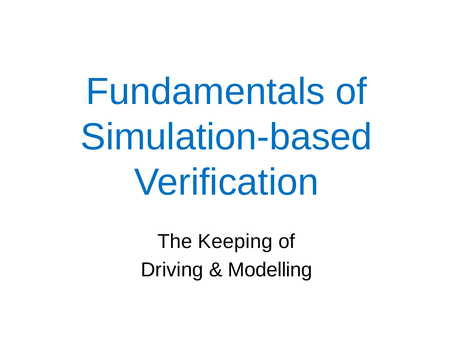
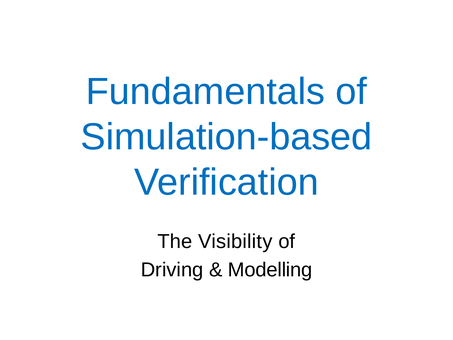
Keeping: Keeping -> Visibility (235, 241)
